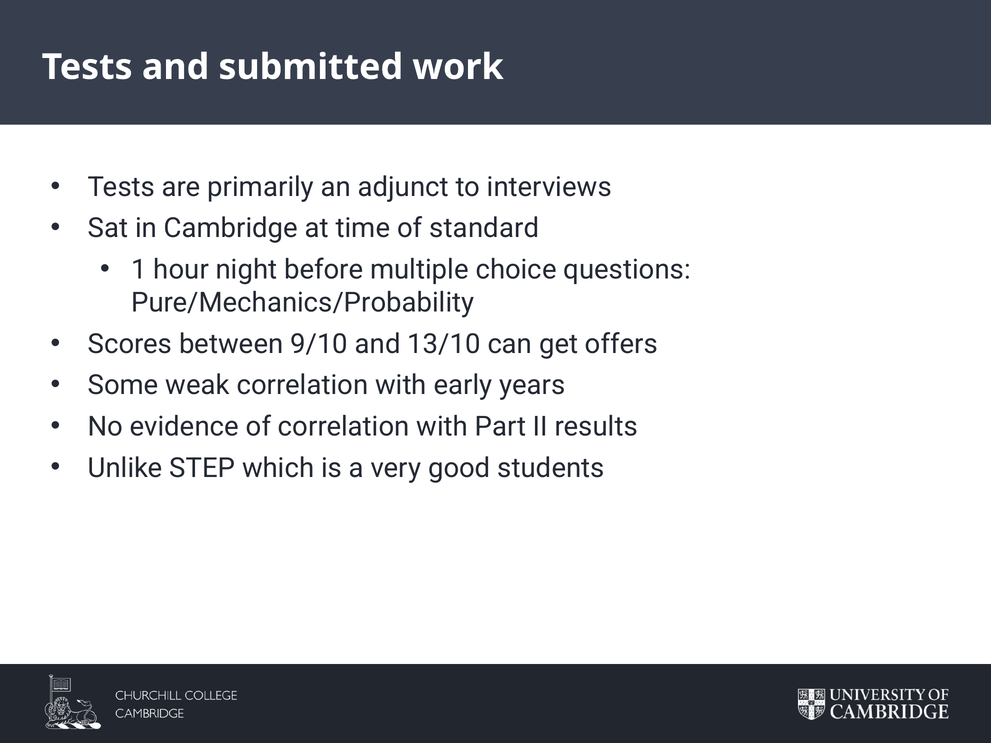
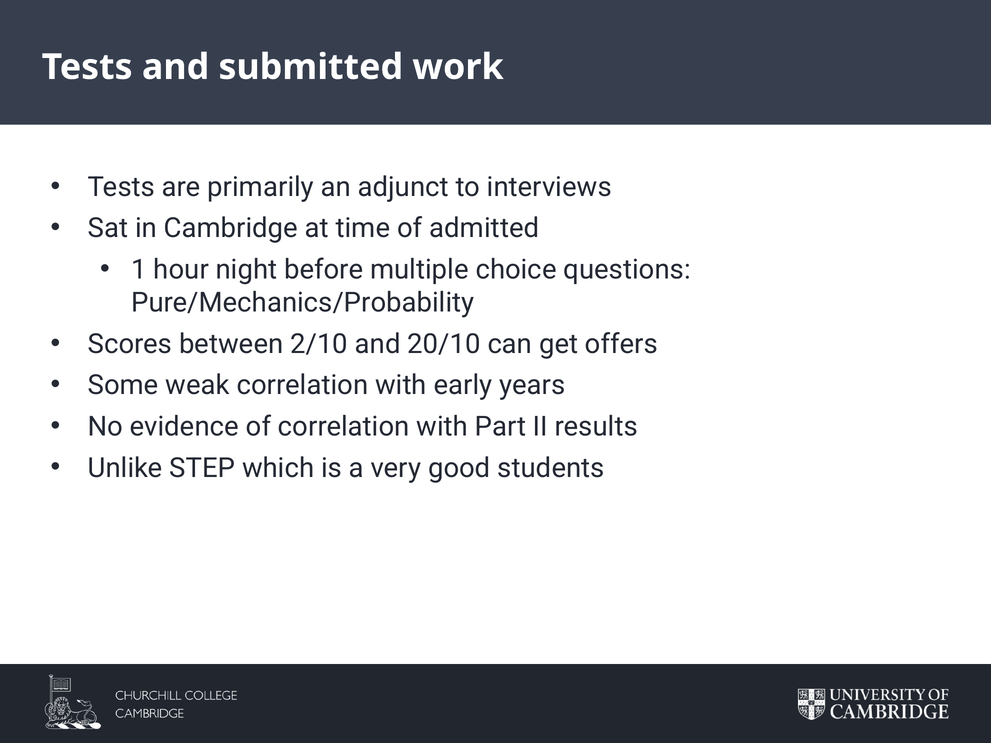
standard: standard -> admitted (484, 228)
9/10: 9/10 -> 2/10 (319, 344)
13/10: 13/10 -> 20/10 (444, 344)
